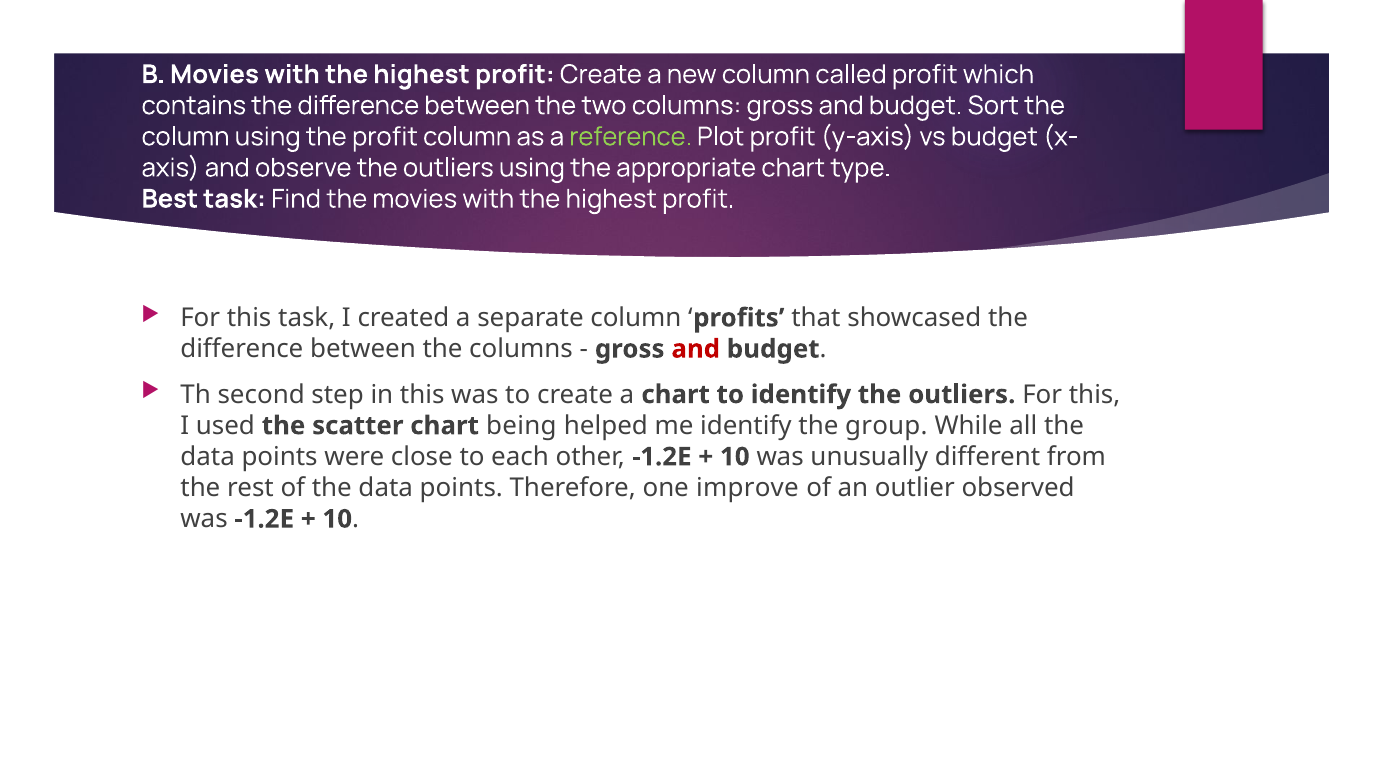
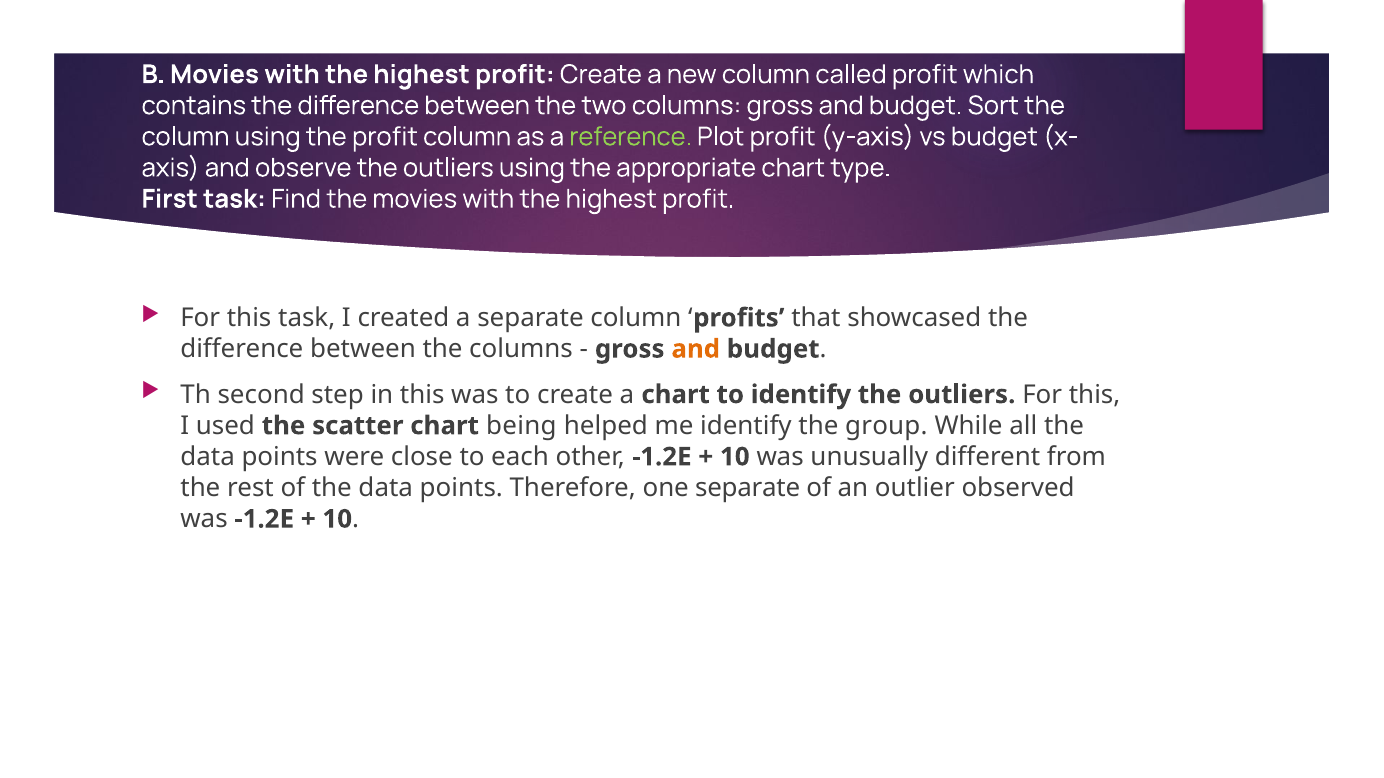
Best: Best -> First (170, 199)
and colour: red -> orange (696, 349)
one improve: improve -> separate (748, 488)
